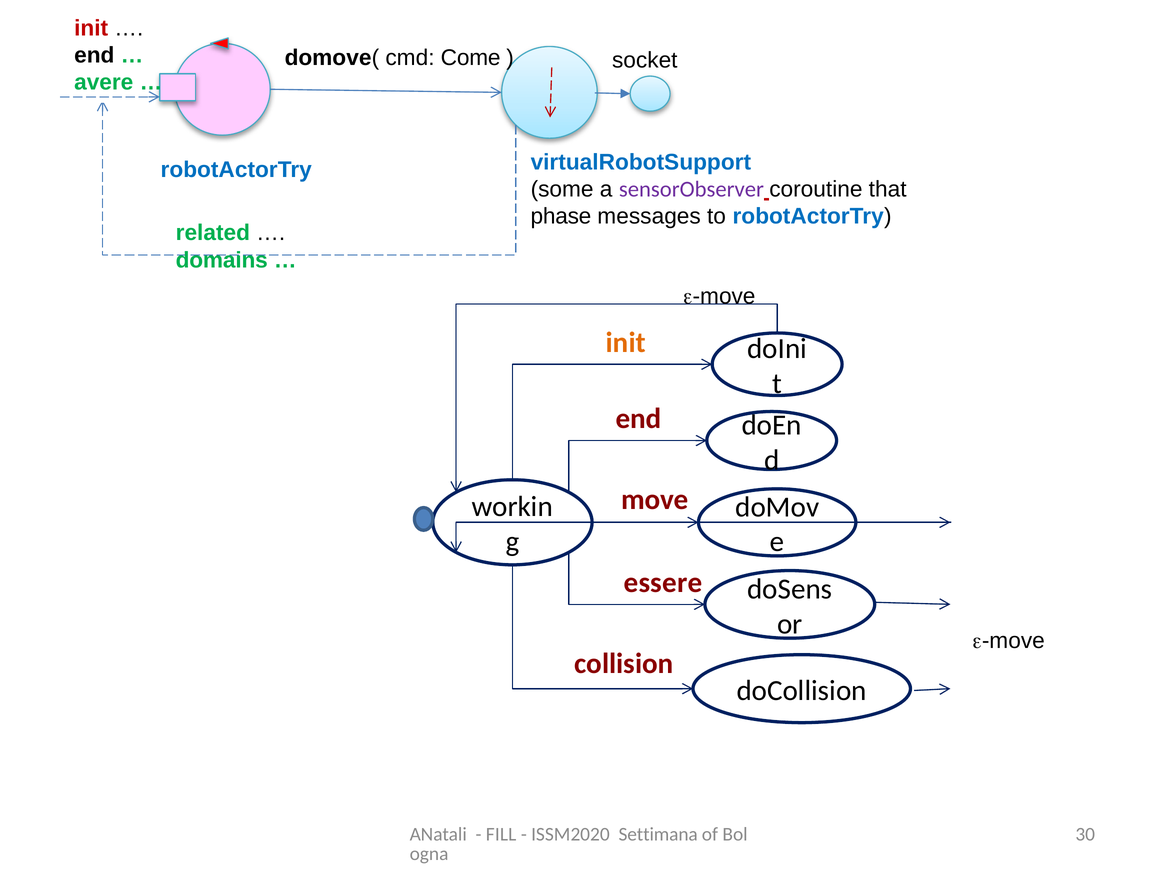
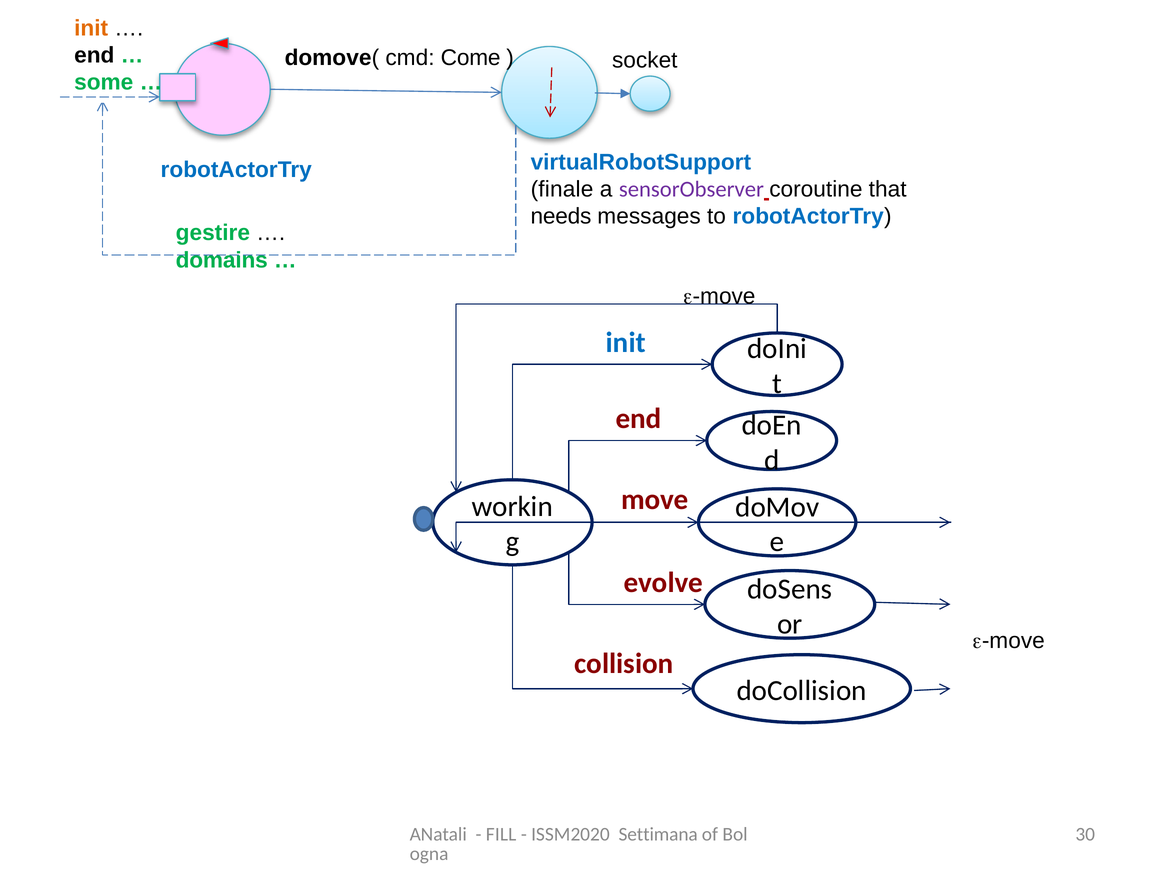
init colour: red -> orange (91, 28)
avere: avere -> some (104, 82)
some: some -> finale (562, 189)
phase: phase -> needs (561, 216)
related: related -> gestire (213, 233)
init colour: orange -> blue (626, 342)
essere: essere -> evolve (663, 582)
